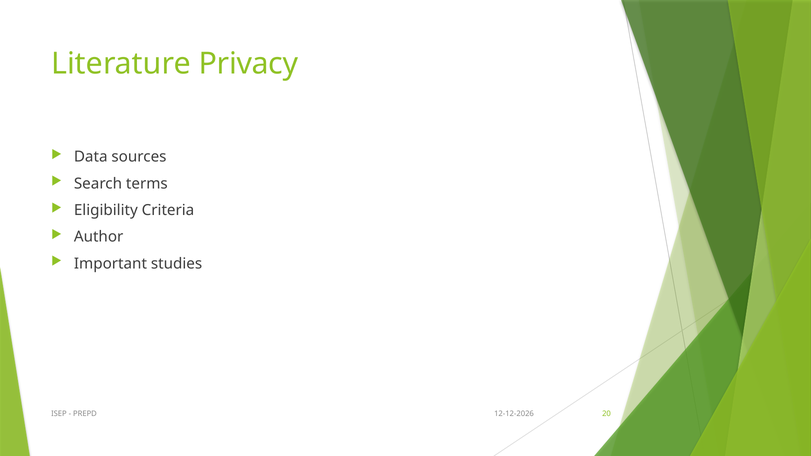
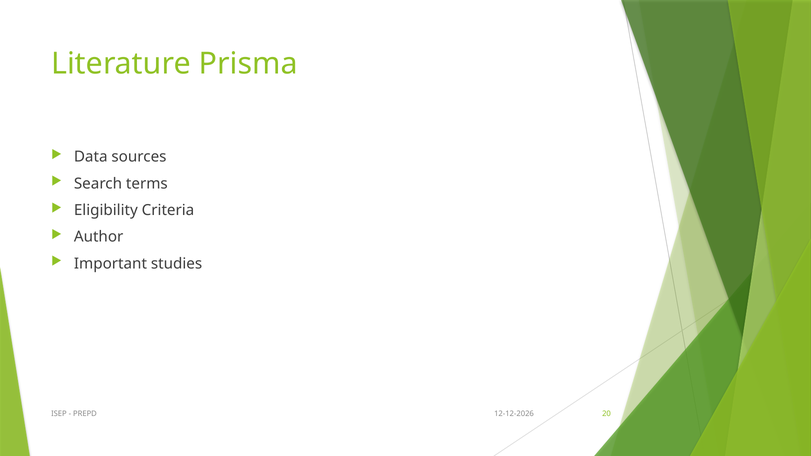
Privacy: Privacy -> Prisma (248, 64)
